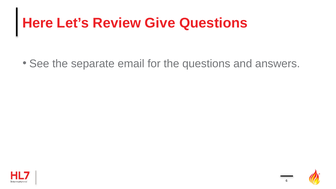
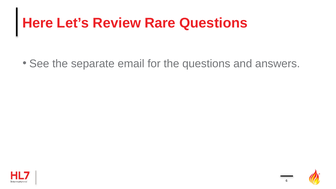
Give: Give -> Rare (160, 23)
